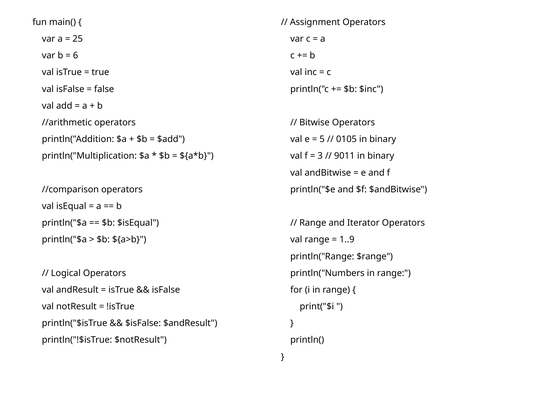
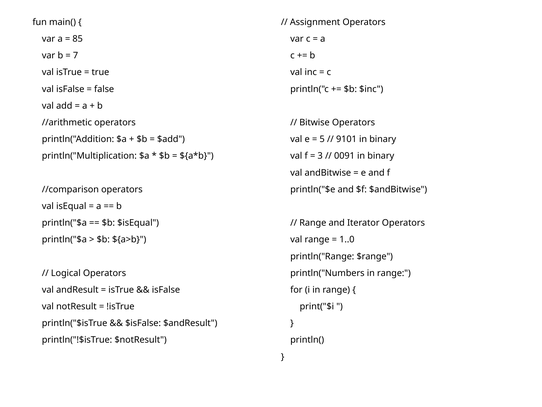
25: 25 -> 85 (78, 39)
6: 6 -> 7 (76, 56)
0105: 0105 -> 9101 (346, 139)
9011: 9011 -> 0091 (344, 156)
1..9: 1..9 -> 1..0 (347, 239)
